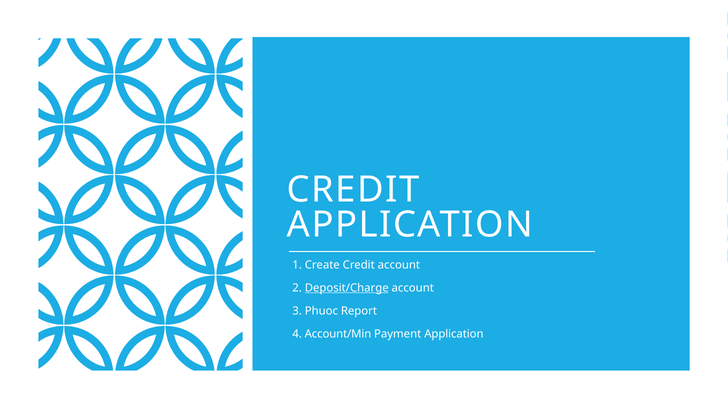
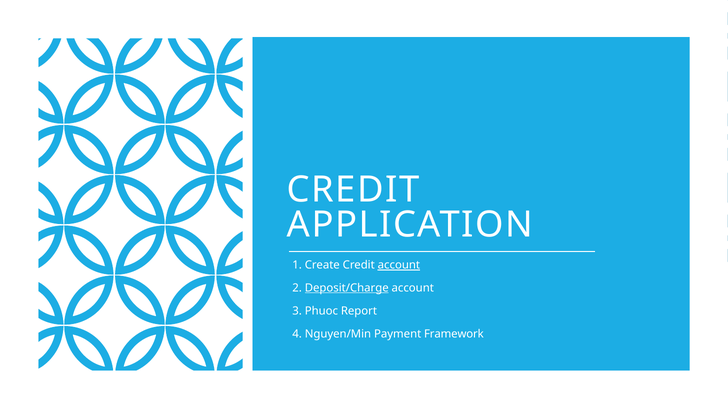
account underline: none -> present (399, 265)
Account/Min: Account/Min -> Nguyen/Min (338, 334)
Payment Application: Application -> Framework (454, 334)
